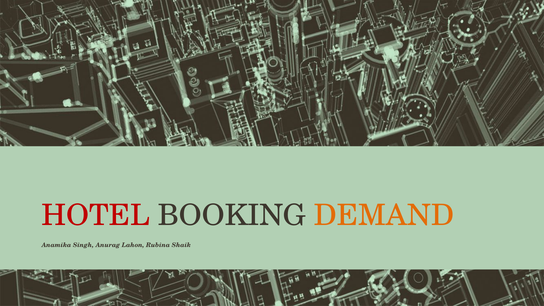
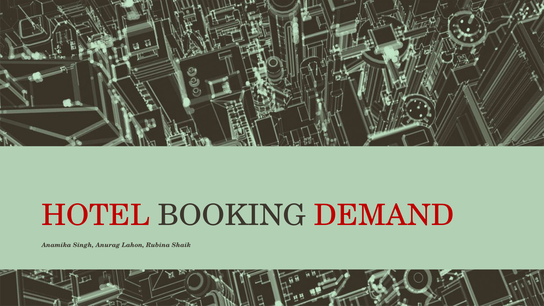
DEMAND colour: orange -> red (384, 215)
